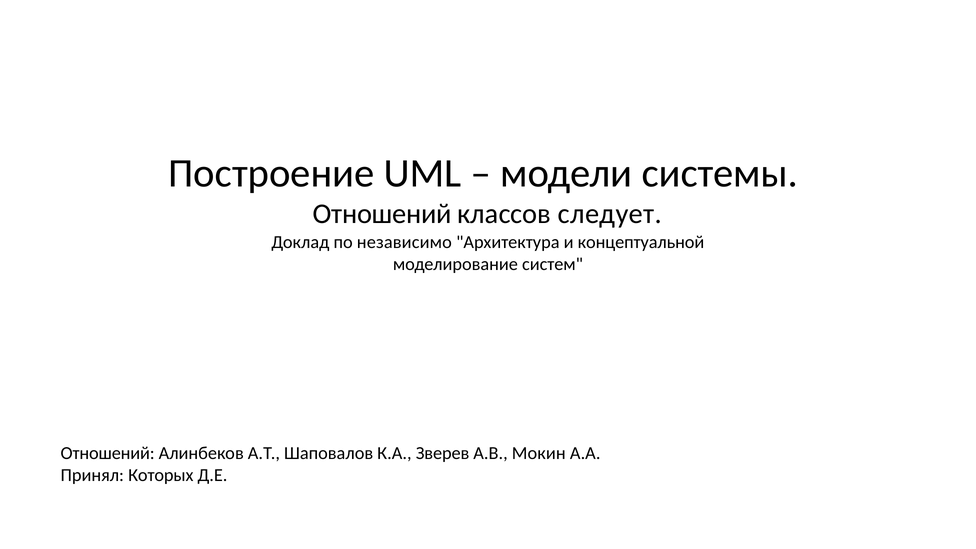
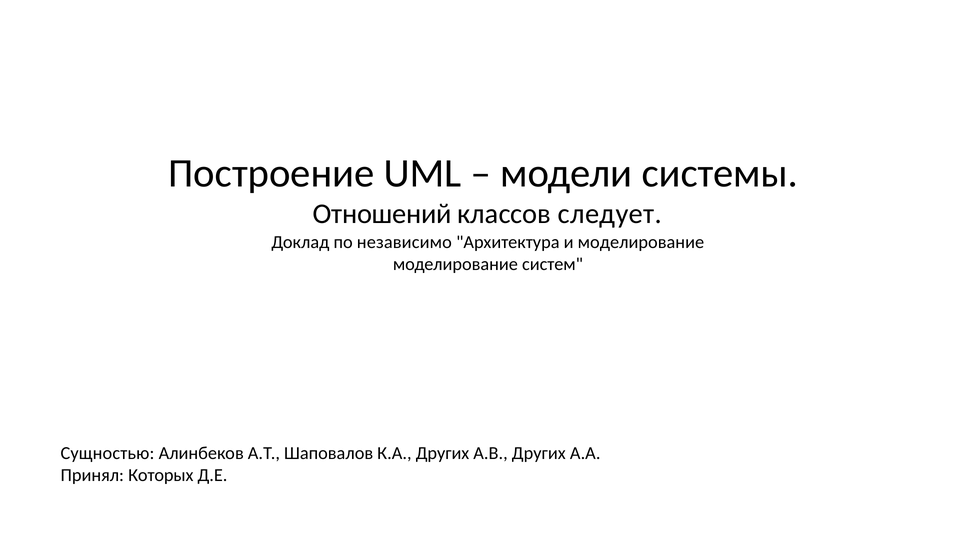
и концептуальной: концептуальной -> моделирование (641, 242)
Отношений: Отношений -> Сущностью (107, 453)
К.А Зверев: Зверев -> Других (443, 453)
А.В Мокин: Мокин -> Других (539, 453)
